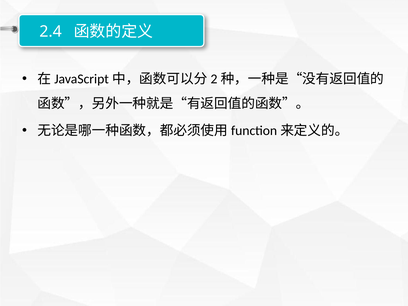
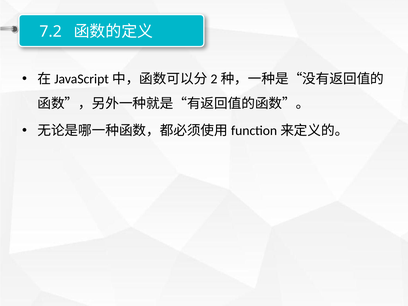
2.4: 2.4 -> 7.2 (51, 31)
